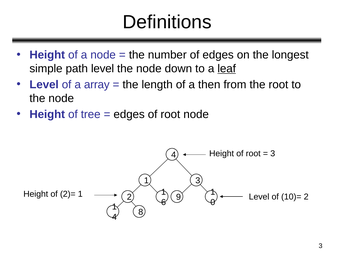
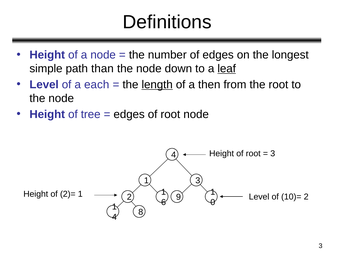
path level: level -> than (102, 69)
array: array -> each (97, 85)
length underline: none -> present (157, 85)
